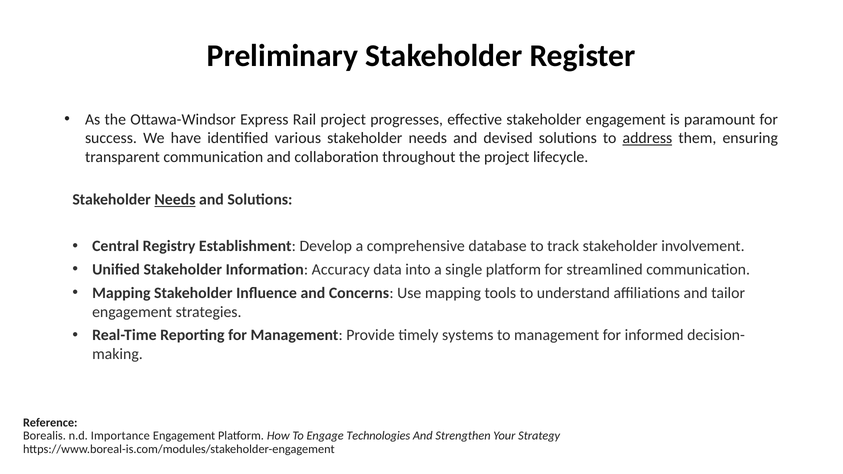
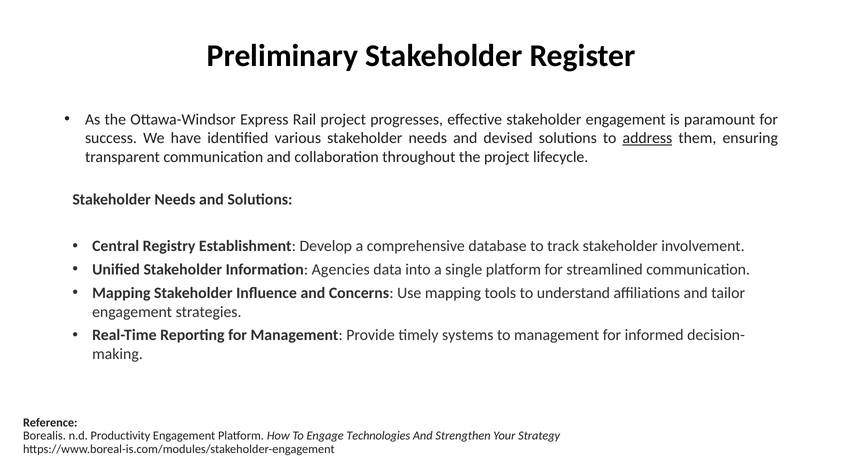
Needs underline: present -> none (175, 200)
Accuracy: Accuracy -> Agencies (341, 270)
Importance: Importance -> Productivity (120, 436)
